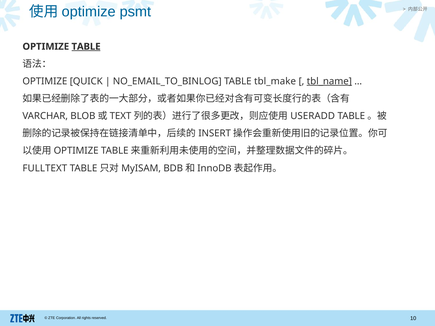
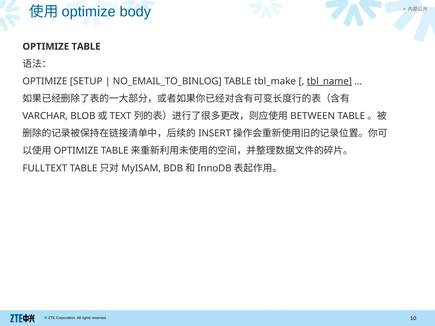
psmt: psmt -> body (135, 12)
TABLE underline: present -> none (86, 47)
QUICK: QUICK -> SETUP (86, 81)
USERADD: USERADD -> BETWEEN (313, 116)
